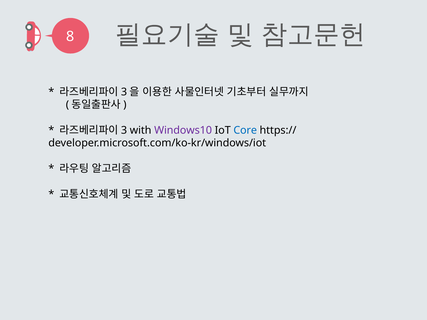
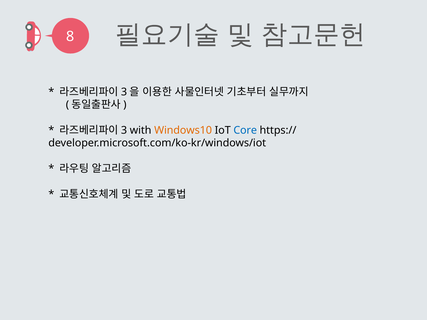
Windows10 colour: purple -> orange (183, 130)
